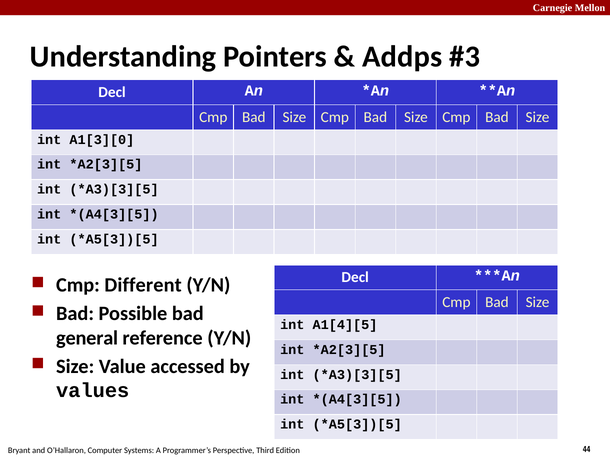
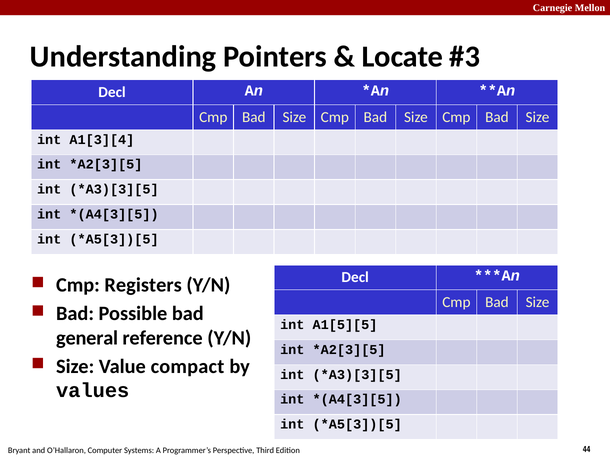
Addps: Addps -> Locate (403, 57)
A1[3][0: A1[3][0 -> A1[3][4 (102, 140)
Different: Different -> Registers (143, 285)
A1[4][5: A1[4][5 -> A1[5][5 (345, 325)
accessed: accessed -> compact (187, 367)
